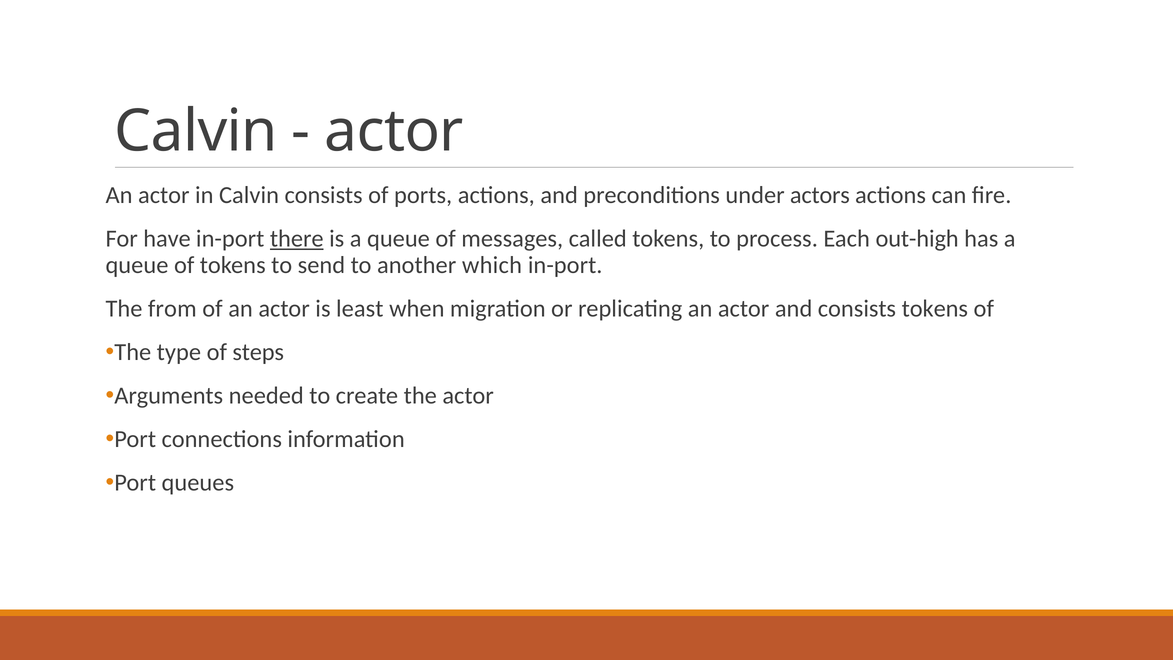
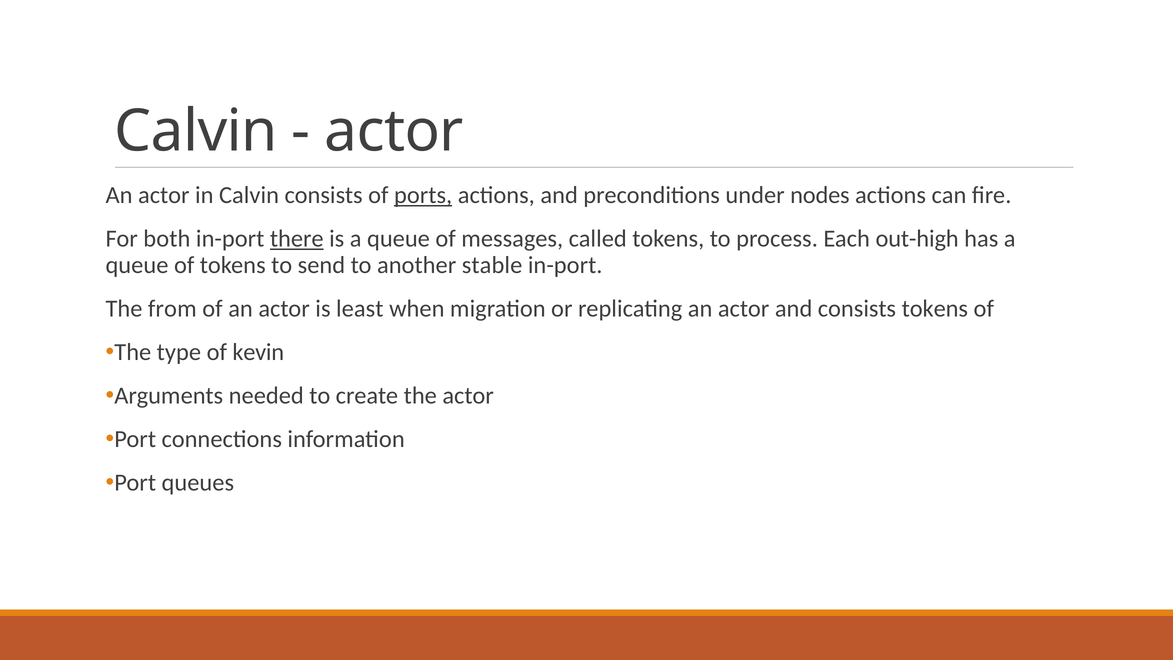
ports underline: none -> present (423, 195)
actors: actors -> nodes (820, 195)
have: have -> both (167, 239)
which: which -> stable (492, 265)
steps: steps -> kevin (258, 352)
